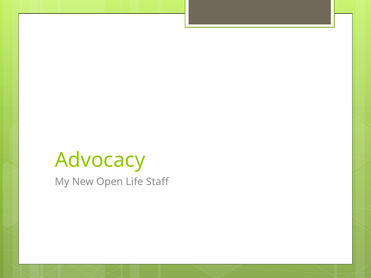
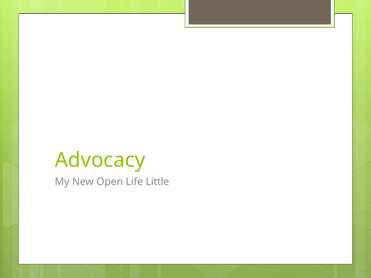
Staff: Staff -> Little (157, 182)
